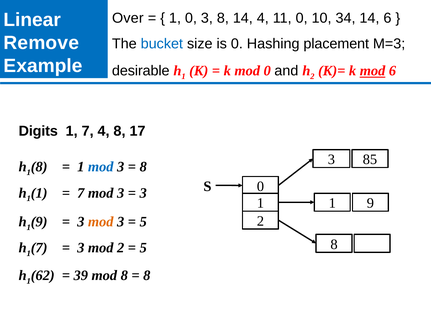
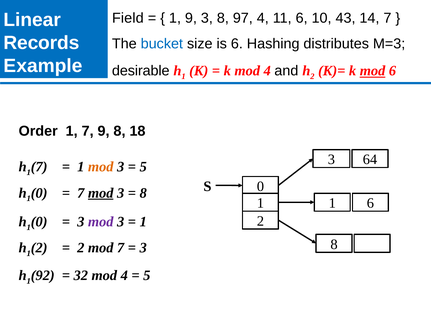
Over: Over -> Field (128, 18)
1 0: 0 -> 9 (191, 18)
8 14: 14 -> 97 (243, 18)
11 0: 0 -> 6 (302, 18)
34: 34 -> 43 (346, 18)
14 6: 6 -> 7 (387, 18)
Remove: Remove -> Records (41, 43)
is 0: 0 -> 6 (237, 44)
placement: placement -> distributes (336, 44)
k mod 0: 0 -> 4 (267, 71)
Digits: Digits -> Order (38, 131)
7 4: 4 -> 9 (104, 131)
17: 17 -> 18 (137, 131)
85: 85 -> 64 (370, 160)
8: 8 -> 7 (39, 167)
mod colour: blue -> orange (101, 167)
8: 8 -> 5 (143, 167)
1: 1 -> 0 (39, 193)
mod underline: none -> present (101, 193)
3: 3 -> 8 (143, 193)
9: 9 -> 6 (370, 203)
9: 9 -> 0 (39, 222)
mod colour: orange -> purple (101, 222)
5: 5 -> 1 (143, 222)
7: 7 -> 2 (39, 248)
3: 3 -> 2 (81, 248)
mod 2: 2 -> 7 (121, 248)
5: 5 -> 3 (143, 248)
62: 62 -> 92 (43, 276)
39: 39 -> 32 (81, 276)
8: 8 -> 4 (124, 276)
8: 8 -> 5 (147, 276)
